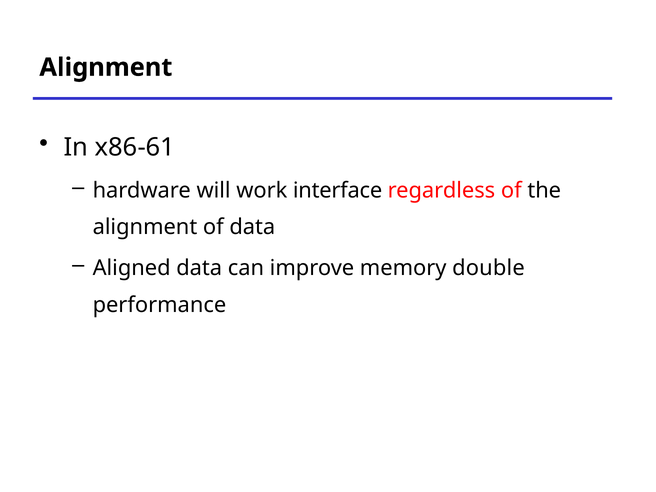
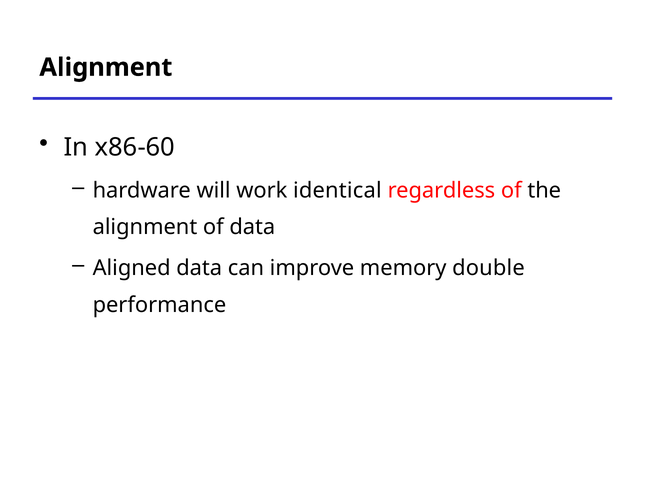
x86-61: x86-61 -> x86-60 (135, 147)
interface: interface -> identical (337, 190)
